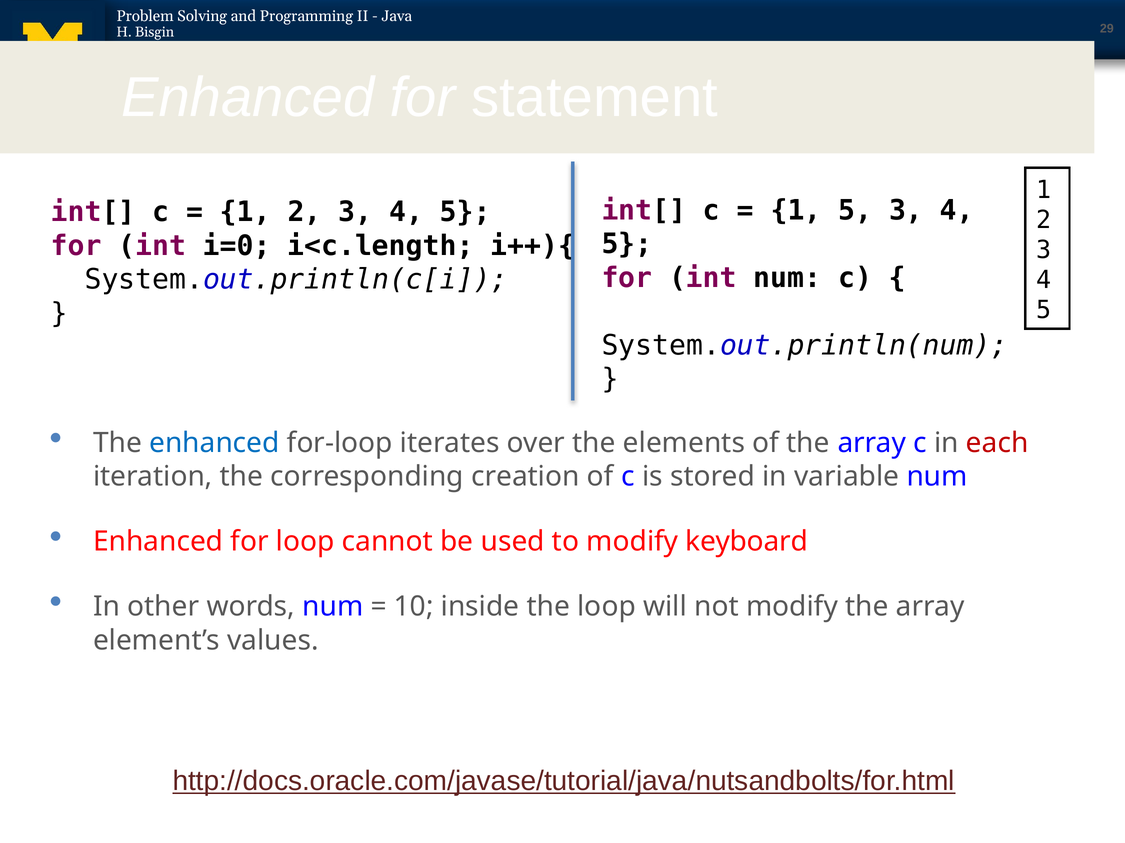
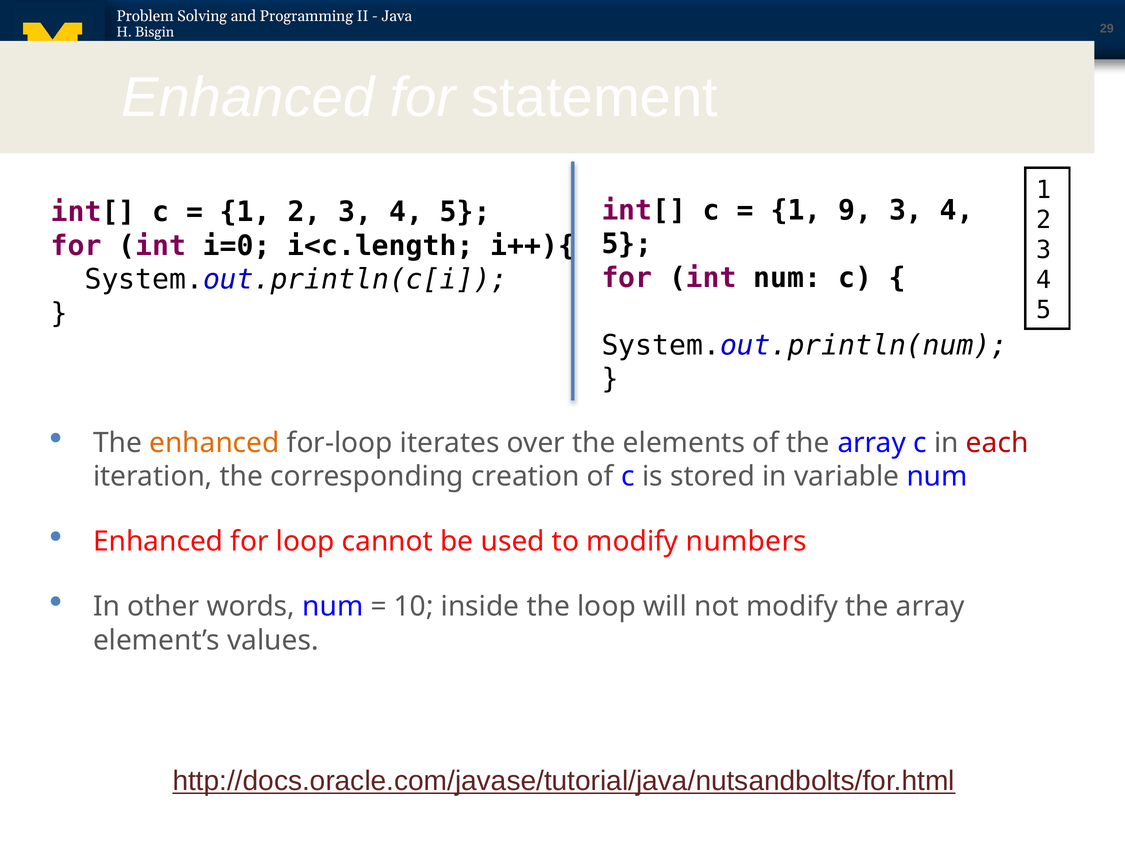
1 5: 5 -> 9 (855, 211)
enhanced colour: blue -> orange (214, 443)
keyboard: keyboard -> numbers (746, 542)
